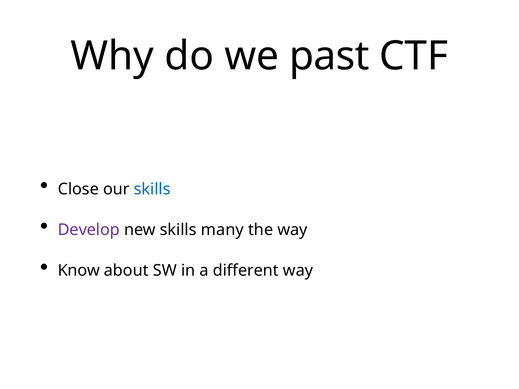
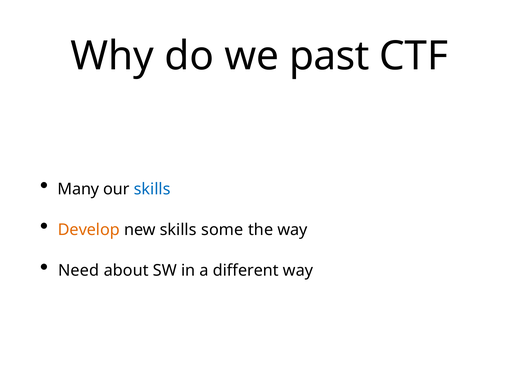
Close: Close -> Many (78, 189)
Develop colour: purple -> orange (89, 230)
many: many -> some (222, 230)
Know: Know -> Need (79, 271)
